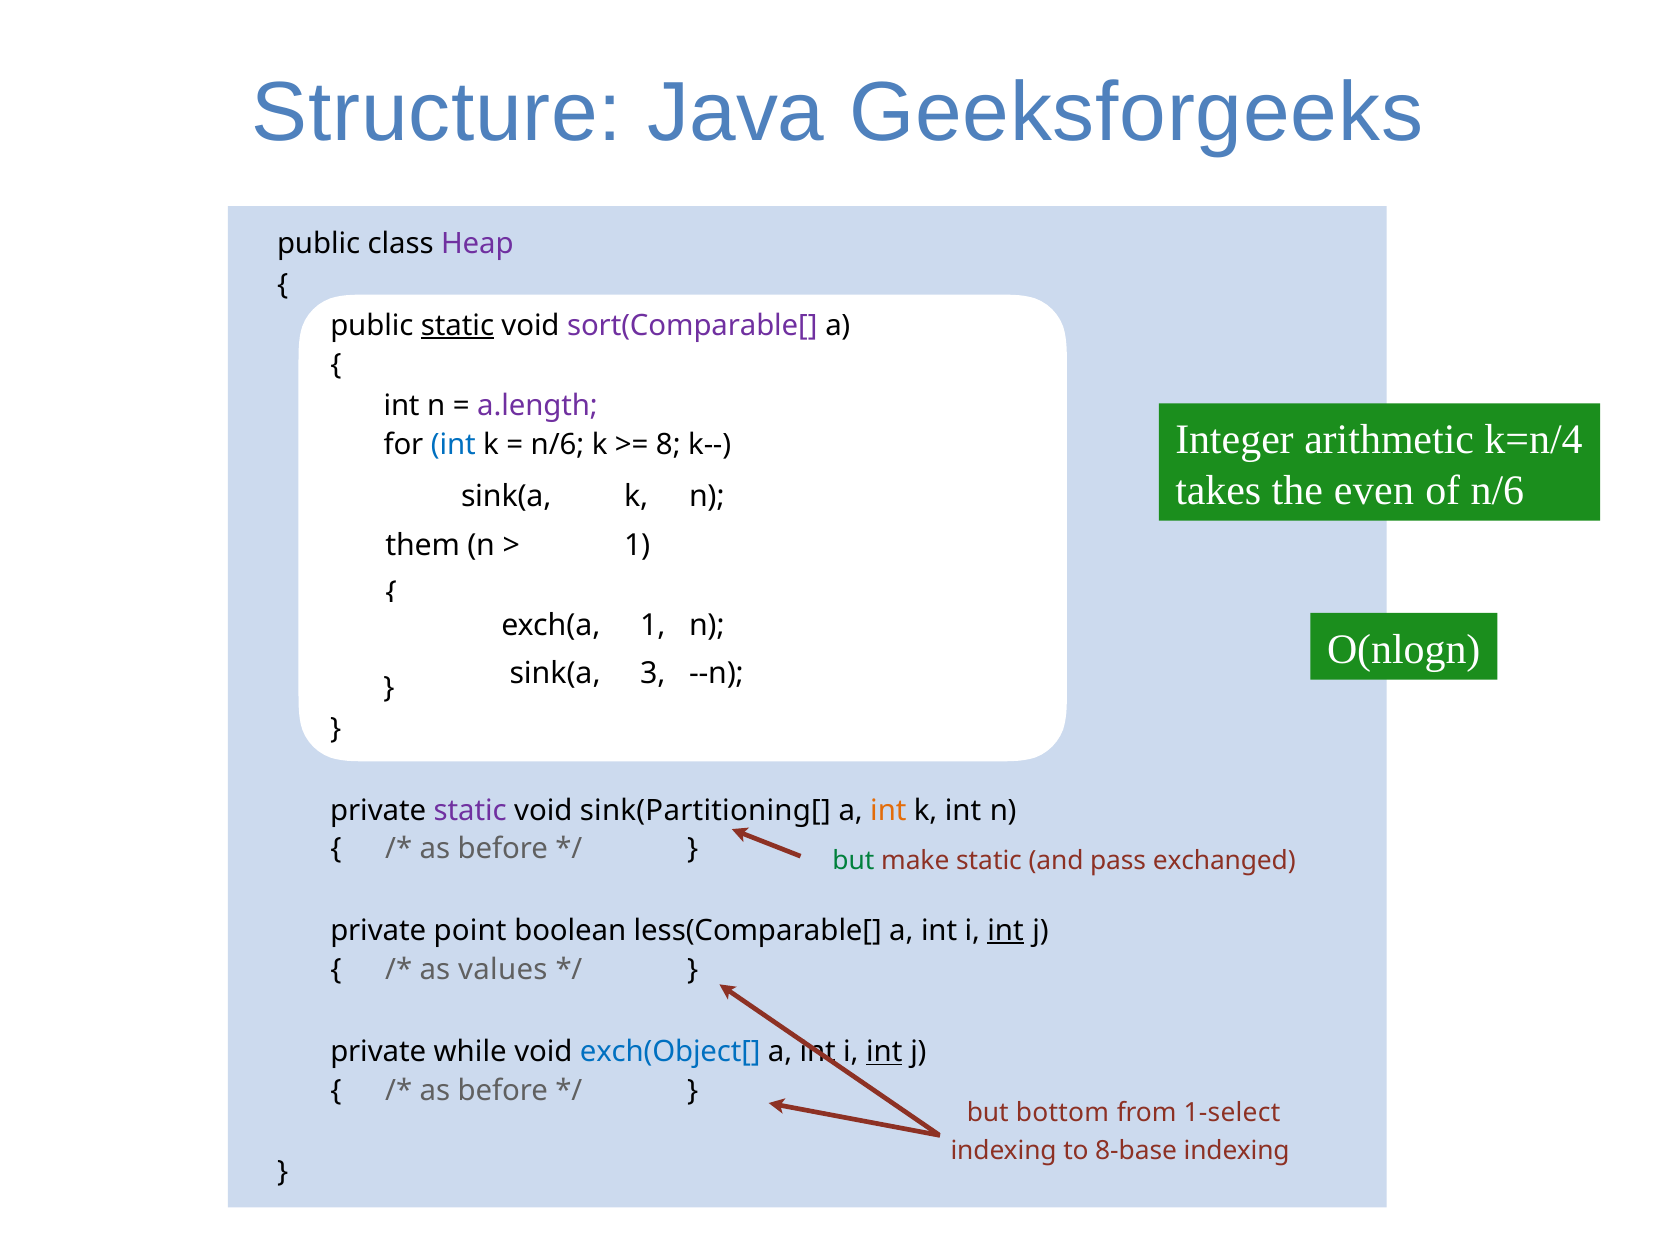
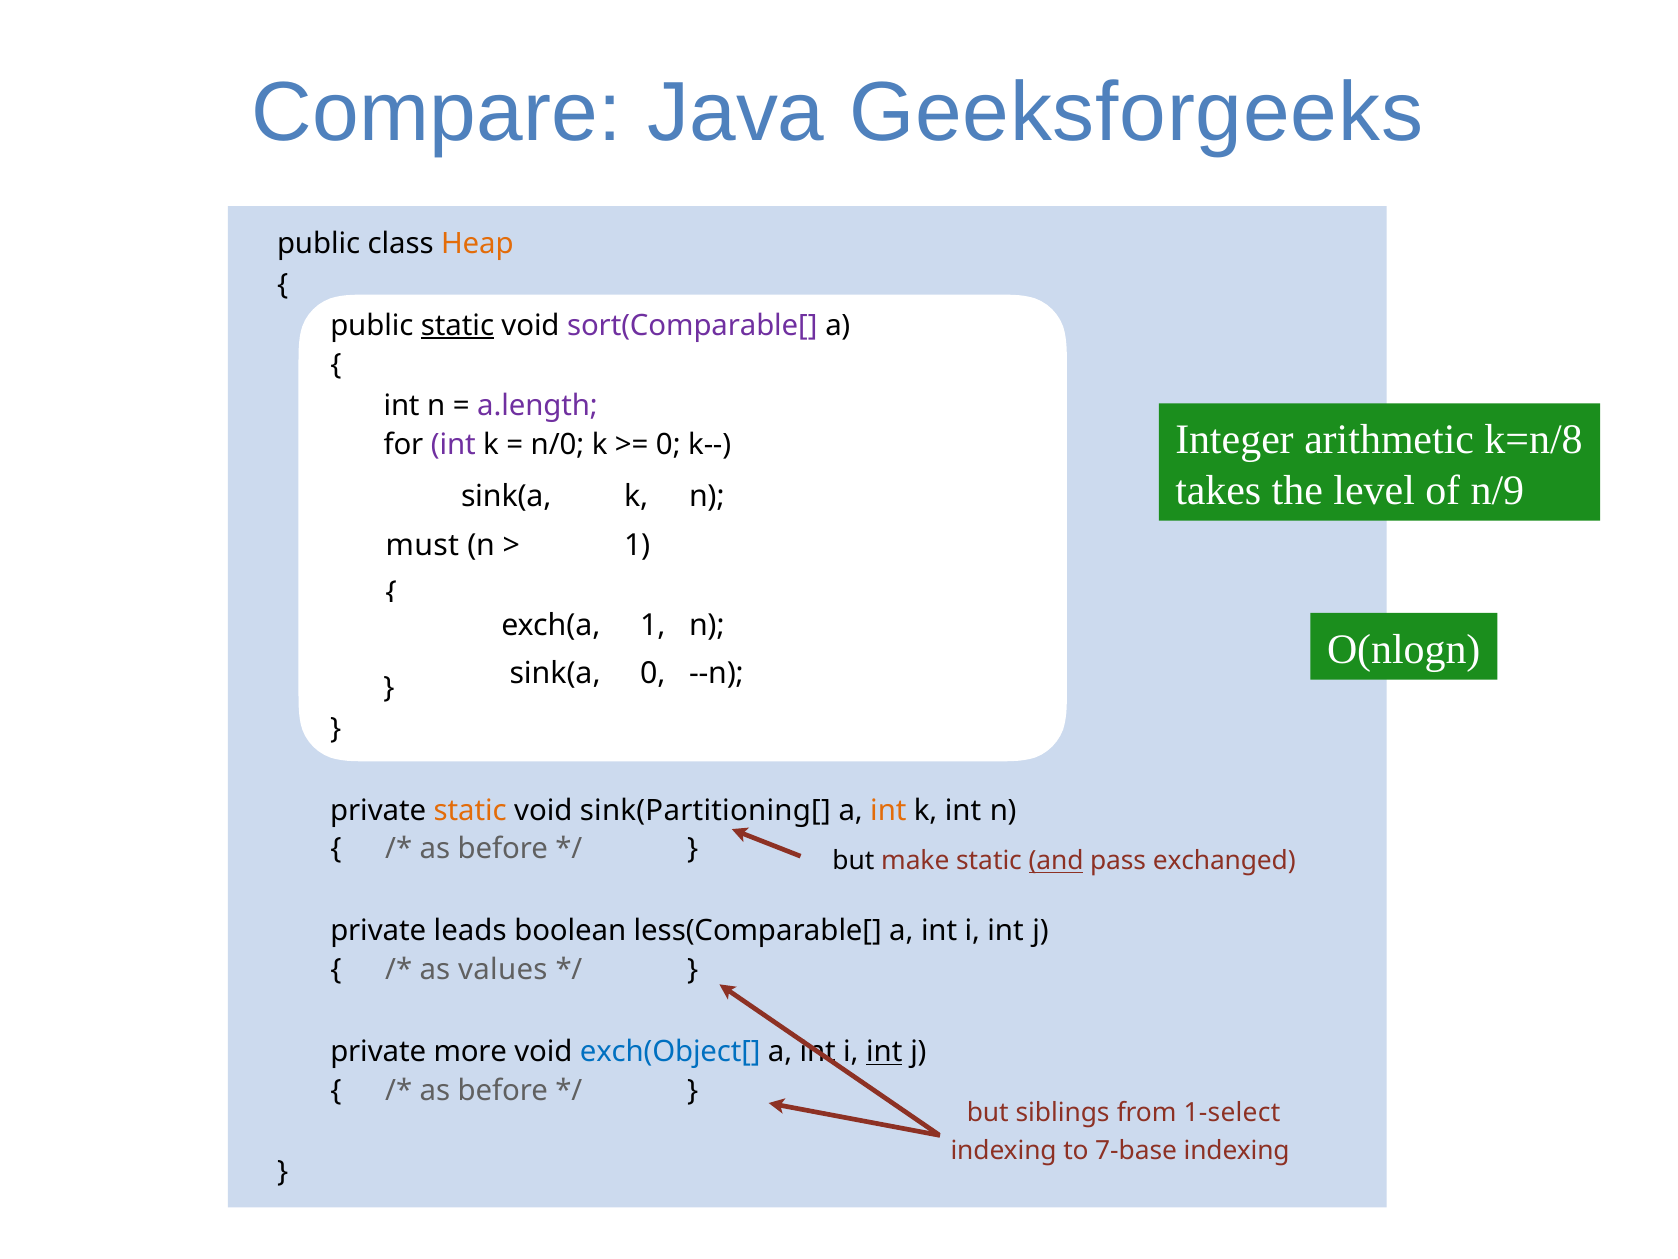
Structure: Structure -> Compare (437, 112)
Heap colour: purple -> orange (477, 243)
k=n/4: k=n/4 -> k=n/8 (1534, 440)
int colour: blue -> purple (453, 445)
n/6: n/6 -> n/0 (557, 445)
8: 8 -> 0 (668, 445)
even: even -> level (1374, 490)
of n/6: n/6 -> n/9 (1497, 490)
them: them -> must (422, 546)
sink(a 3: 3 -> 0 (653, 673)
static colour: purple -> orange (470, 810)
but colour: green -> black (853, 861)
and underline: none -> present (1056, 861)
point: point -> leads (470, 930)
int underline: present -> none (1006, 930)
while: while -> more (470, 1051)
bottom: bottom -> siblings (1063, 1113)
8-base: 8-base -> 7-base (1136, 1150)
